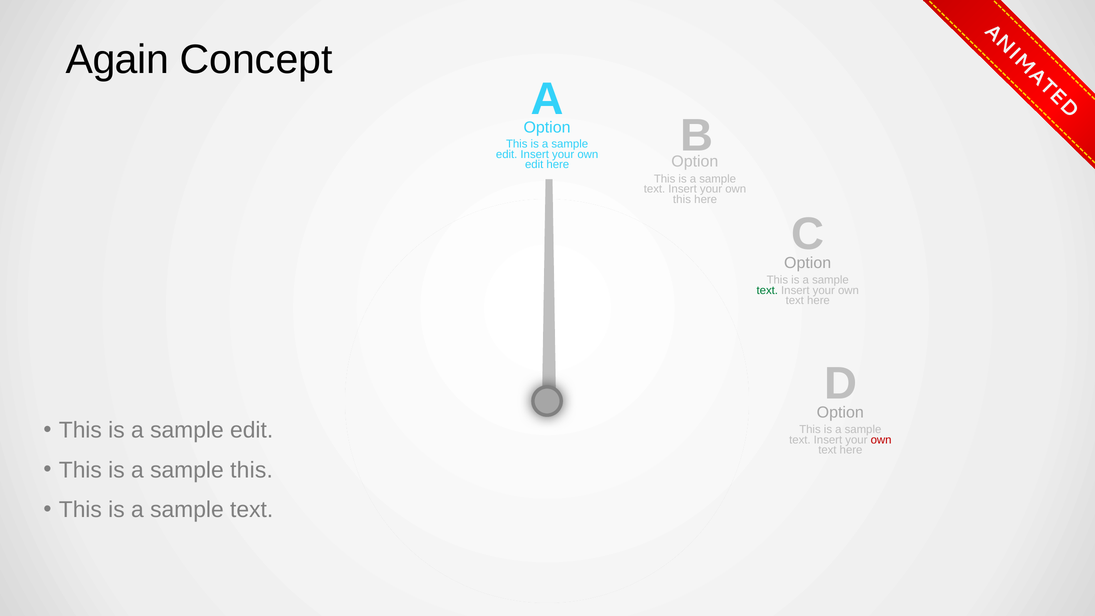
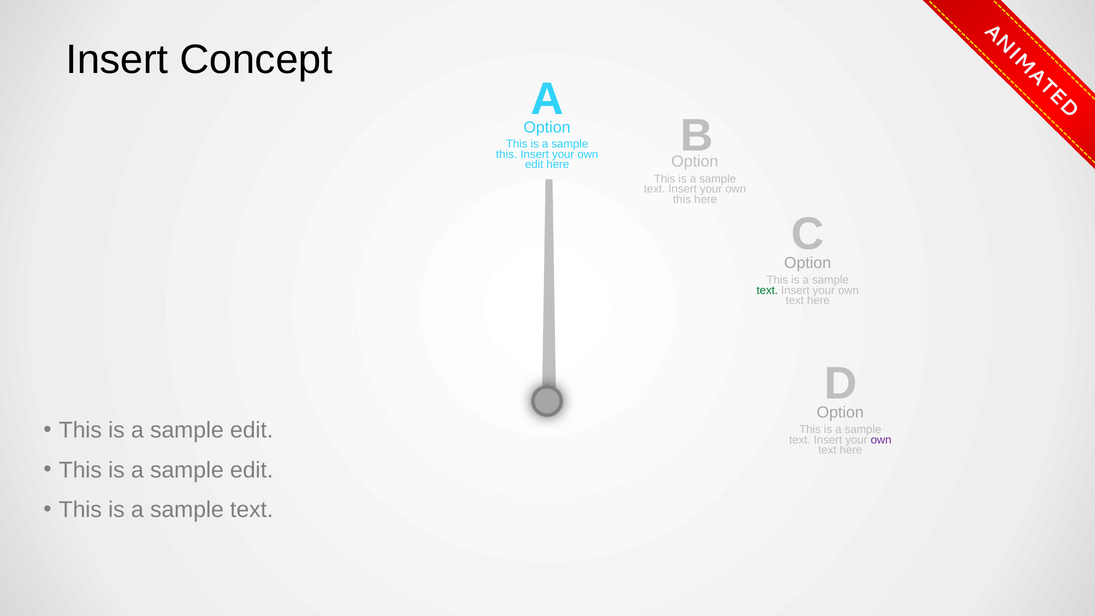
Again: Again -> Insert (117, 59)
edit: edit -> this (507, 154)
own colour: red -> purple (881, 440)
this: this -> edit (252, 470)
